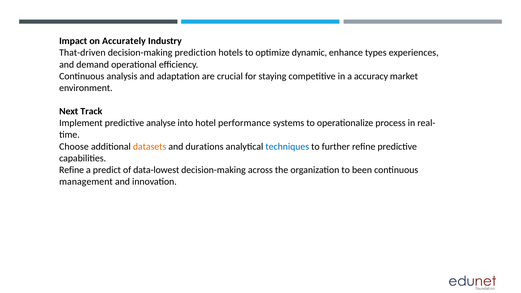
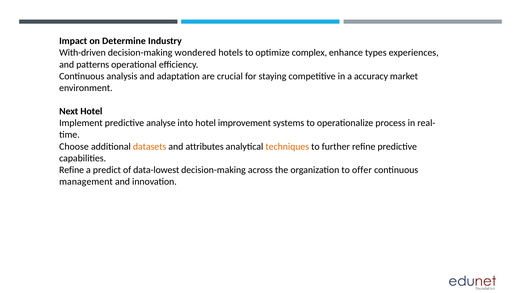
Accurately: Accurately -> Determine (124, 41)
That-driven: That-driven -> With-driven (82, 53)
prediction: prediction -> wondered (195, 53)
dynamic: dynamic -> complex (309, 53)
demand: demand -> patterns (93, 64)
Next Track: Track -> Hotel (91, 111)
performance: performance -> improvement (244, 123)
durations: durations -> attributes (205, 147)
techniques colour: blue -> orange (287, 147)
been: been -> offer (362, 170)
